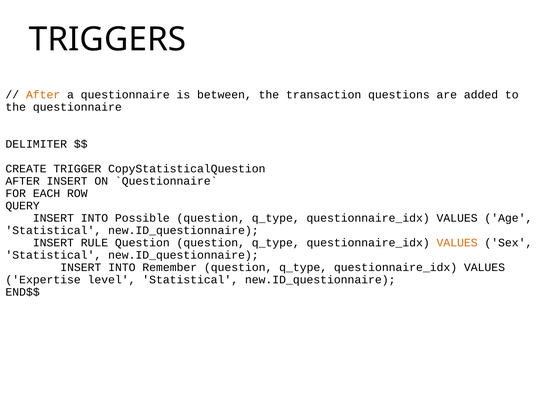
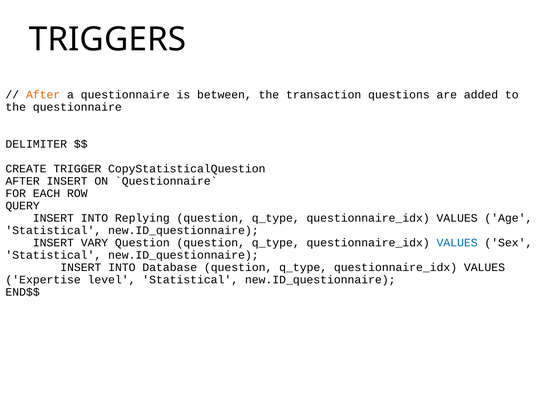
Possible: Possible -> Replying (142, 218)
RULE: RULE -> VARY (94, 243)
VALUES colour: orange -> blue (457, 243)
Remember: Remember -> Database (170, 267)
